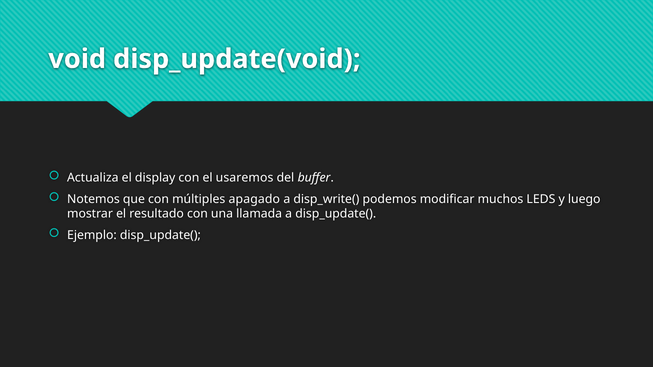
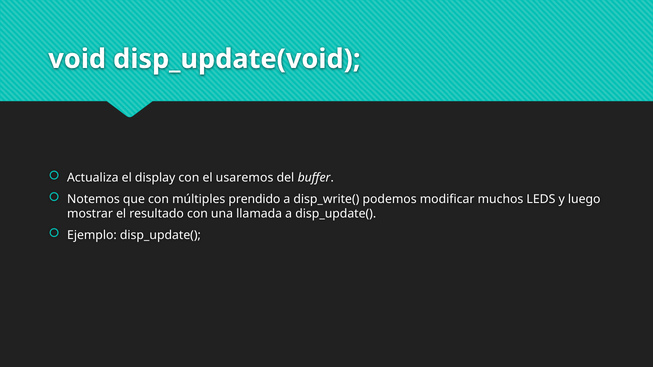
apagado: apagado -> prendido (254, 199)
